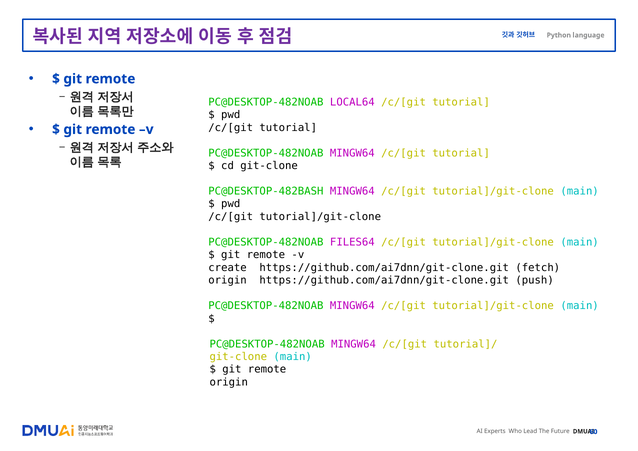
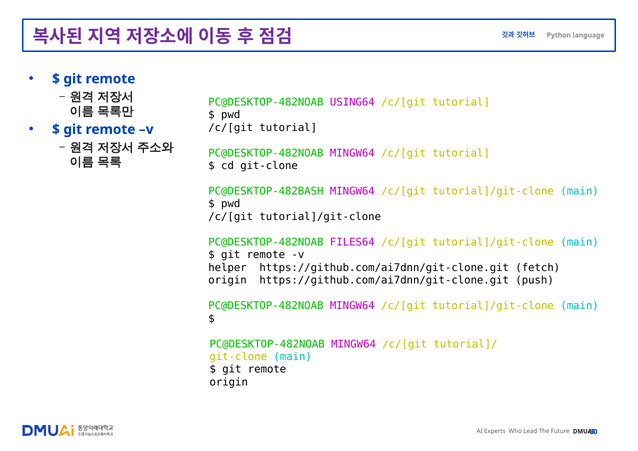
LOCAL64: LOCAL64 -> USING64 (352, 102)
create: create -> helper (228, 268)
